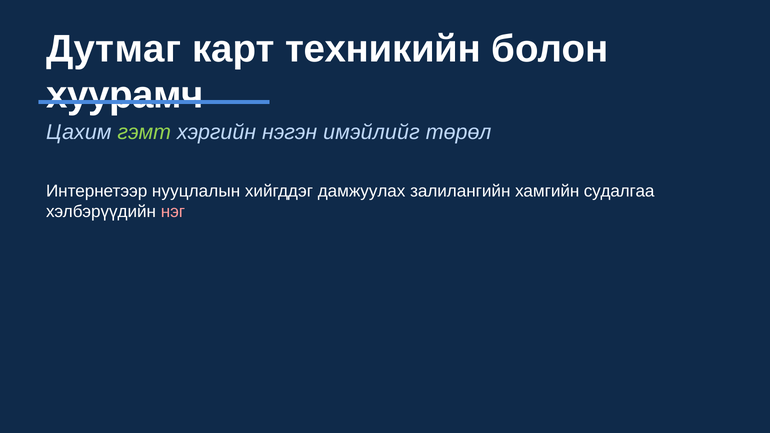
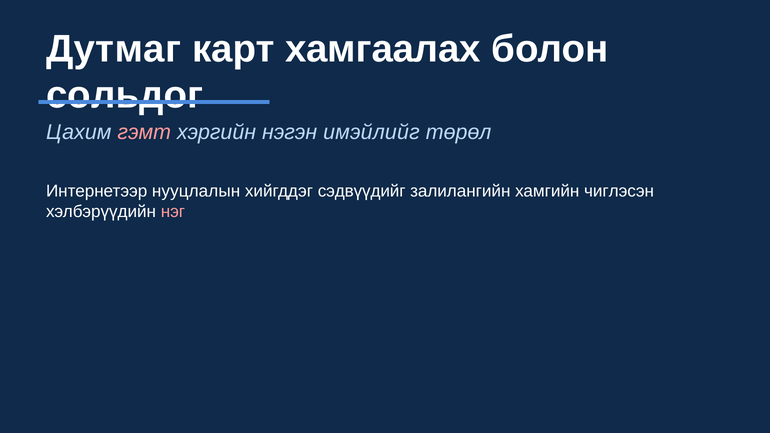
техникийн: техникийн -> хамгаалах (383, 49)
хуурамч: хуурамч -> сольдог (125, 95)
гэмт colour: light green -> pink (144, 132)
дамжуулах: дамжуулах -> сэдвүүдийг (362, 191)
судалгаа: судалгаа -> чиглэсэн (619, 191)
